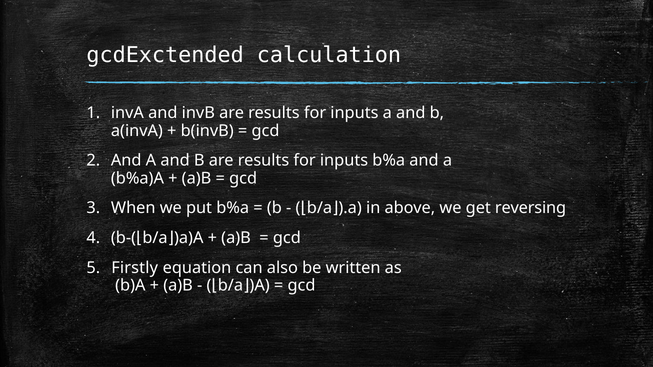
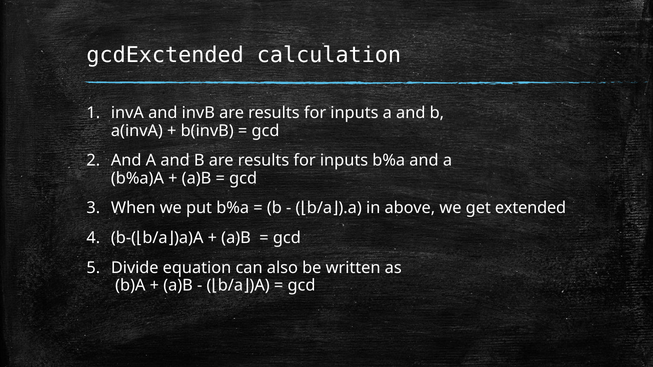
reversing: reversing -> extended (531, 208)
Firstly: Firstly -> Divide (135, 268)
